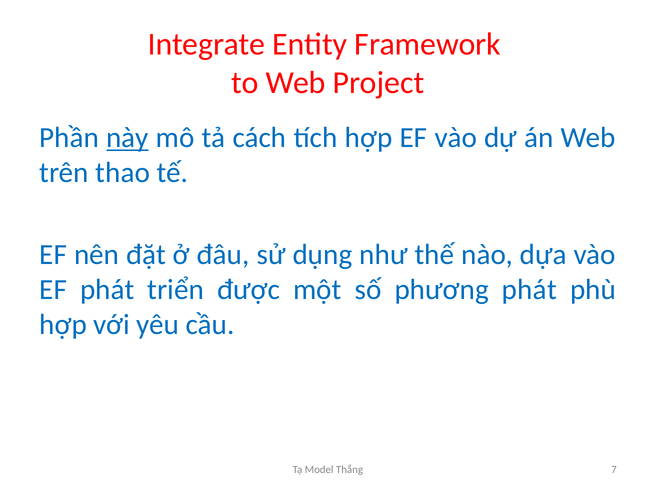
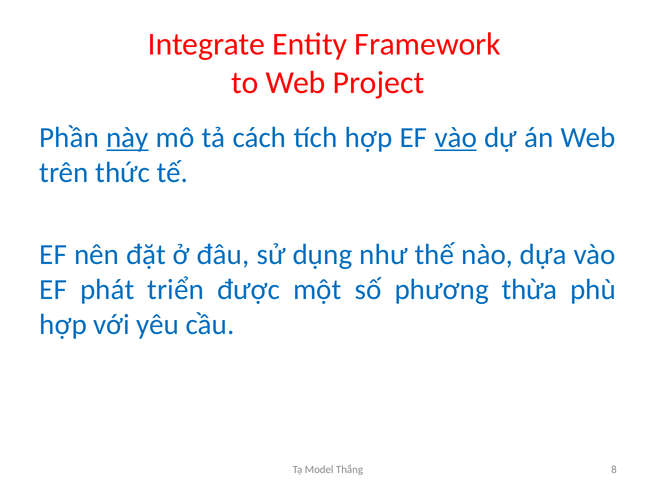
vào underline: none -> present (456, 138)
thao: thao -> thức (123, 173)
phương phát: phát -> thừa (530, 289)
7: 7 -> 8 (614, 470)
